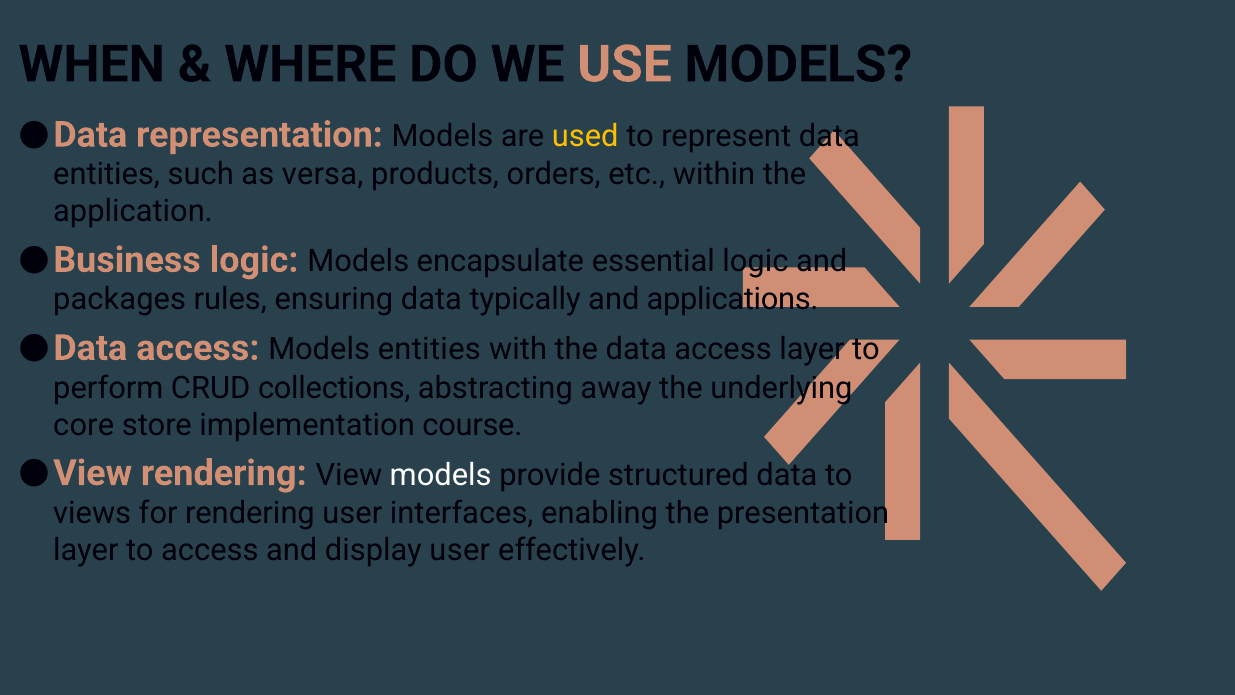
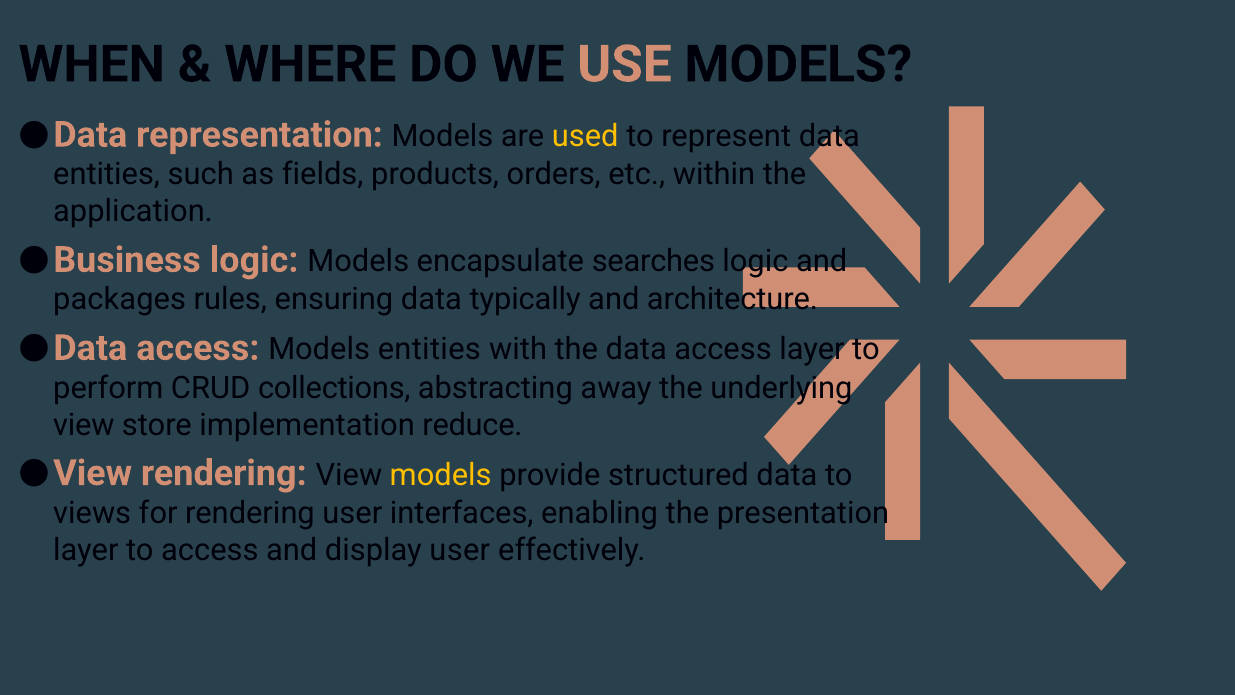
versa: versa -> fields (323, 175)
essential: essential -> searches (653, 262)
applications: applications -> architecture (733, 300)
core: core -> view (84, 425)
course: course -> reduce (472, 425)
models colour: white -> yellow (441, 475)
